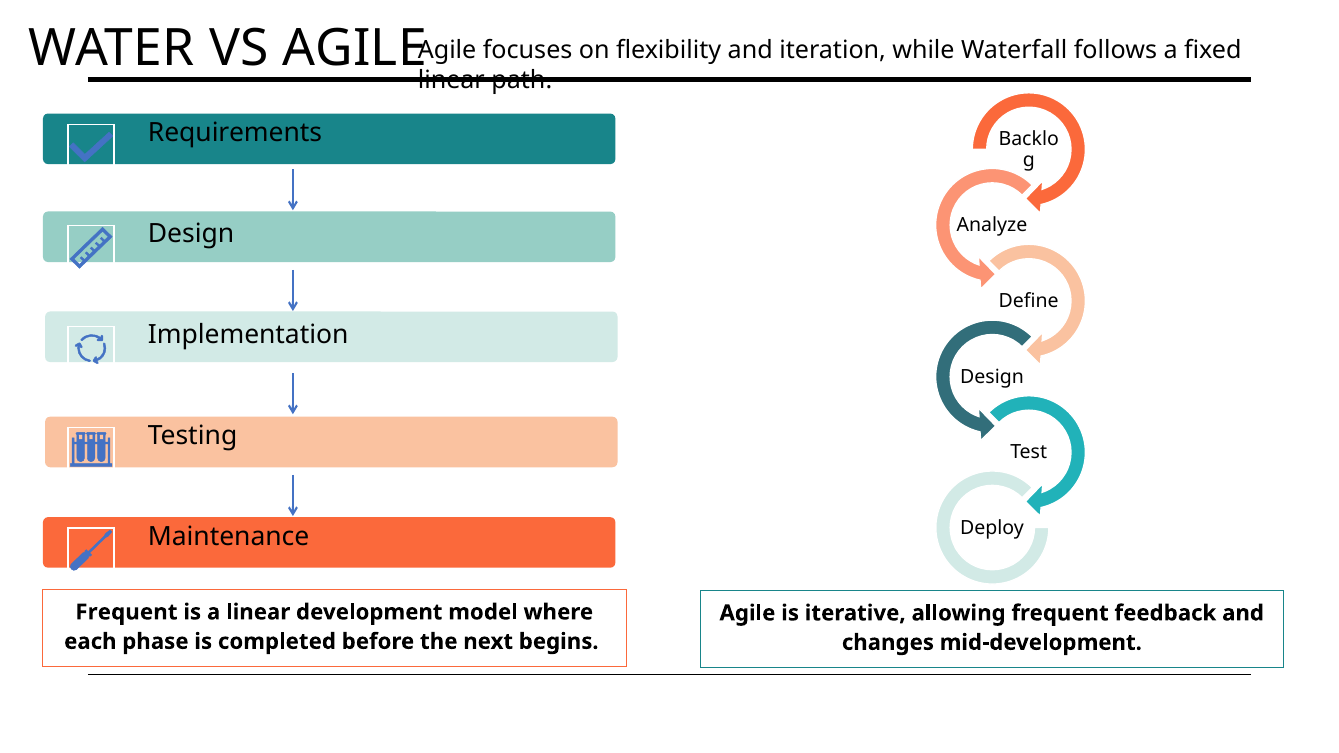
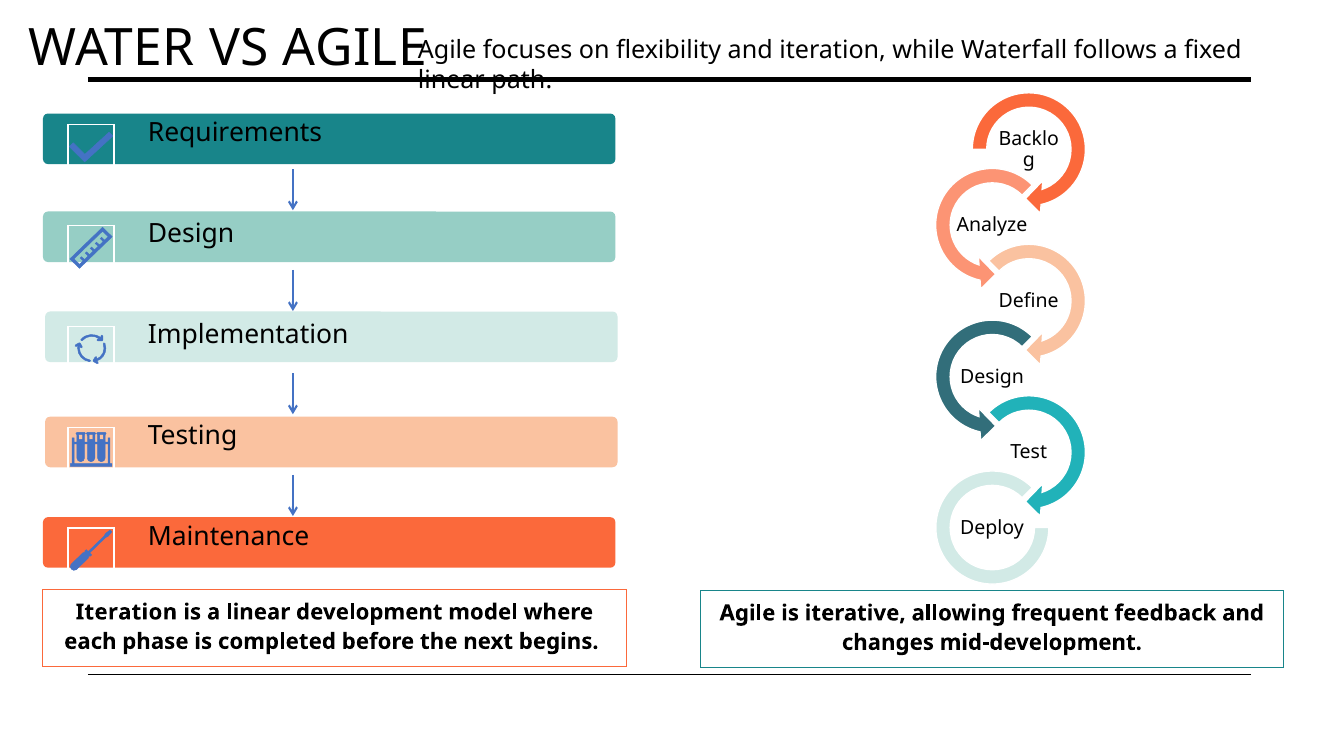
Frequent: Frequent -> Iteration (126, 612)
